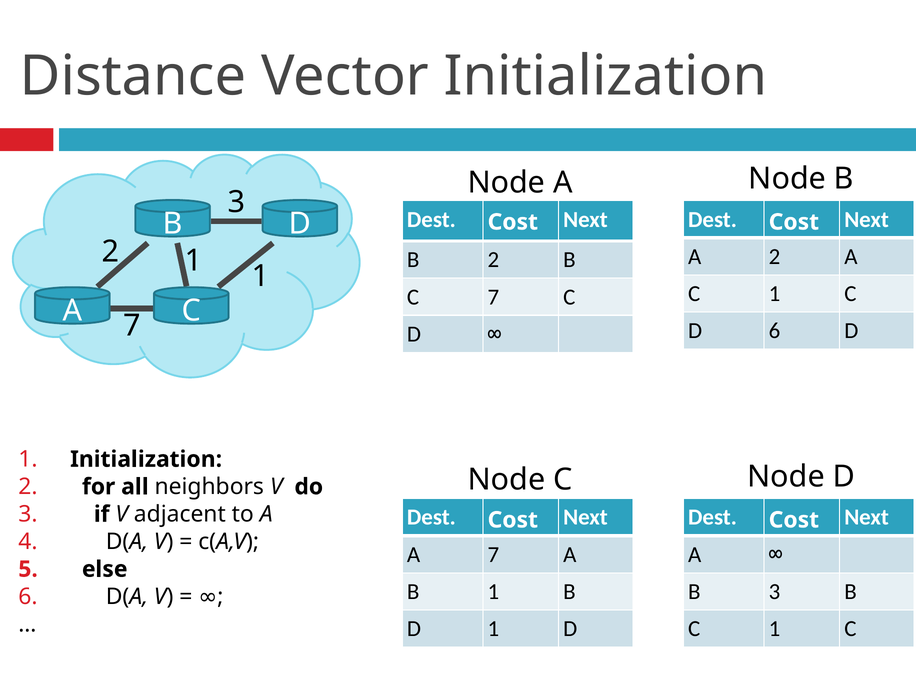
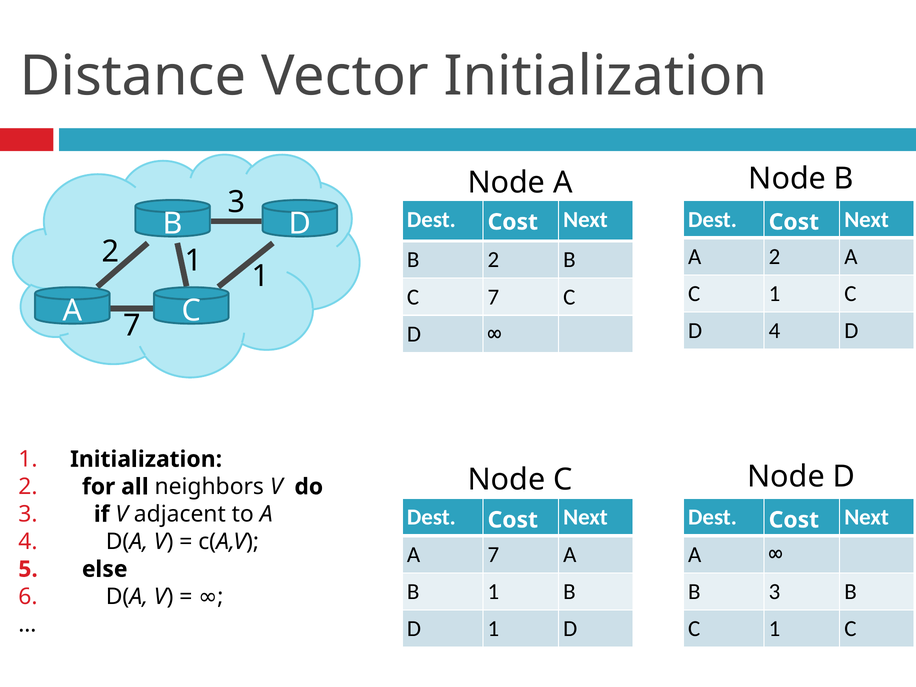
D 6: 6 -> 4 (775, 331)
